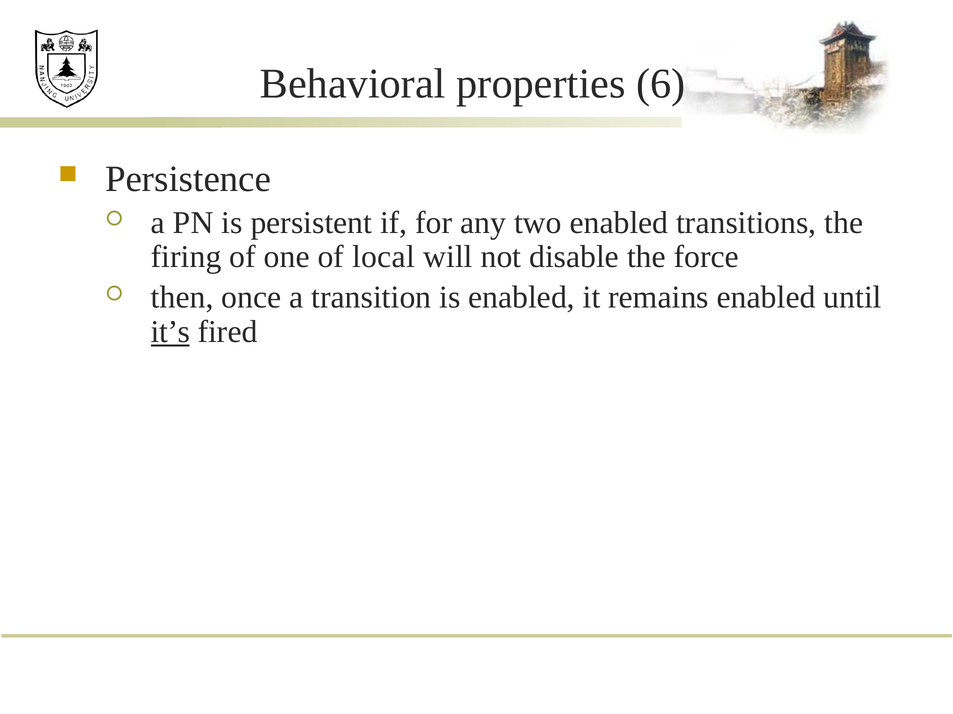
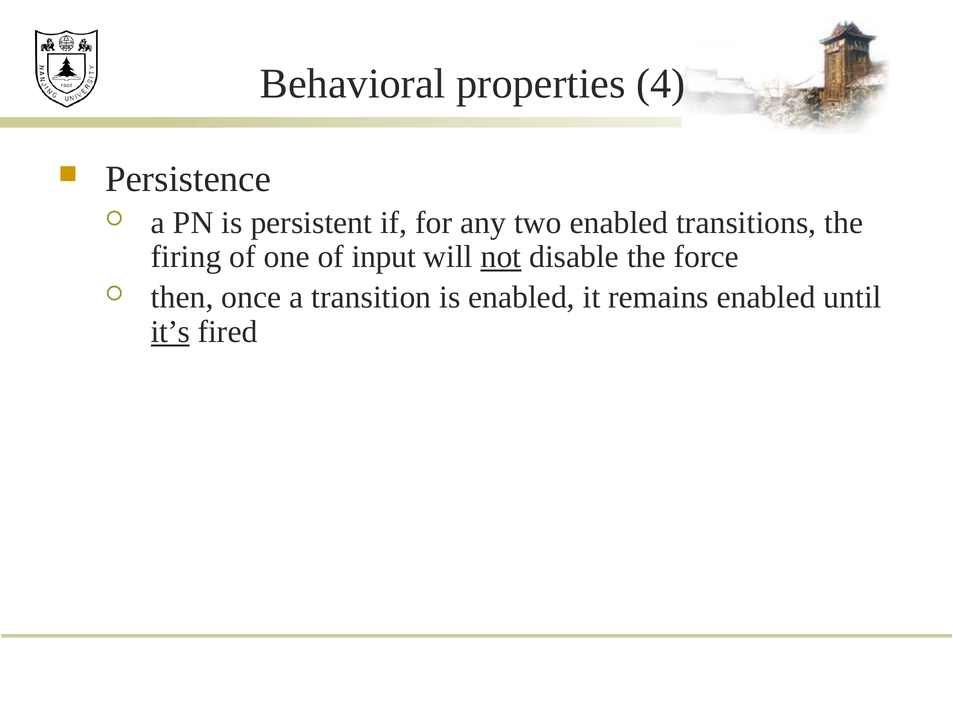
6: 6 -> 4 (661, 84)
local: local -> input (384, 257)
not underline: none -> present (501, 257)
